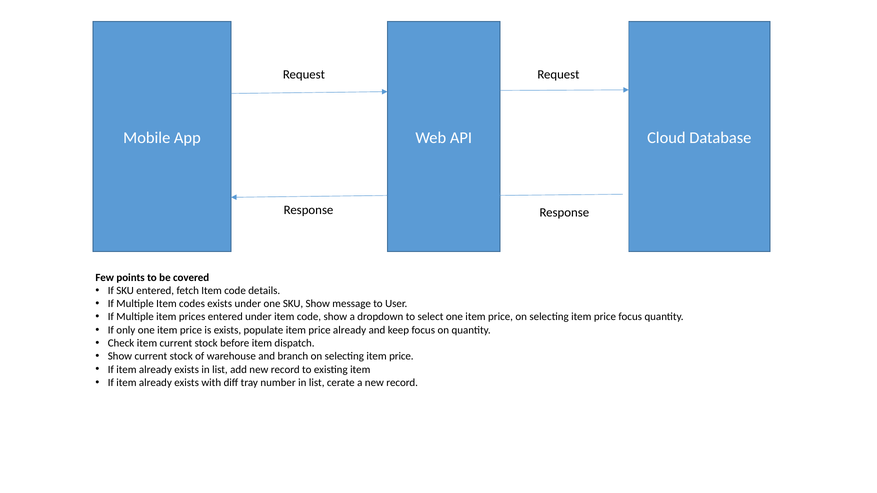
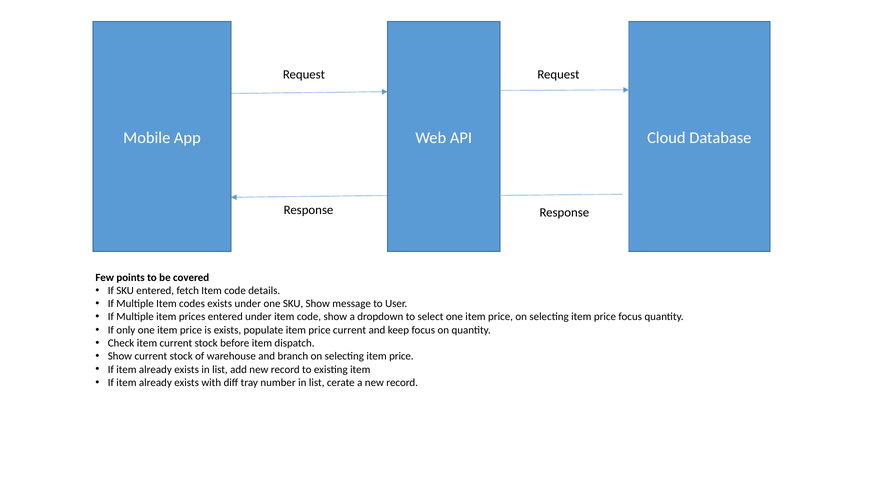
price already: already -> current (350, 330)
